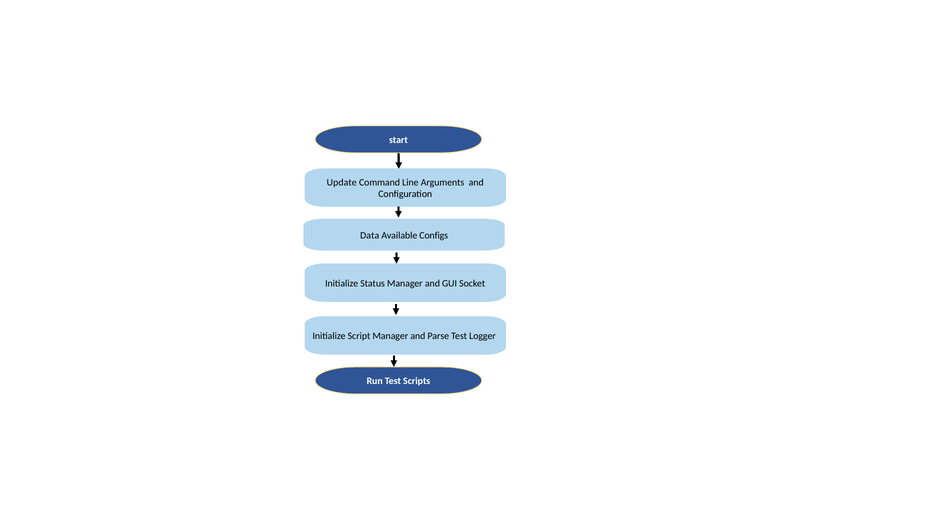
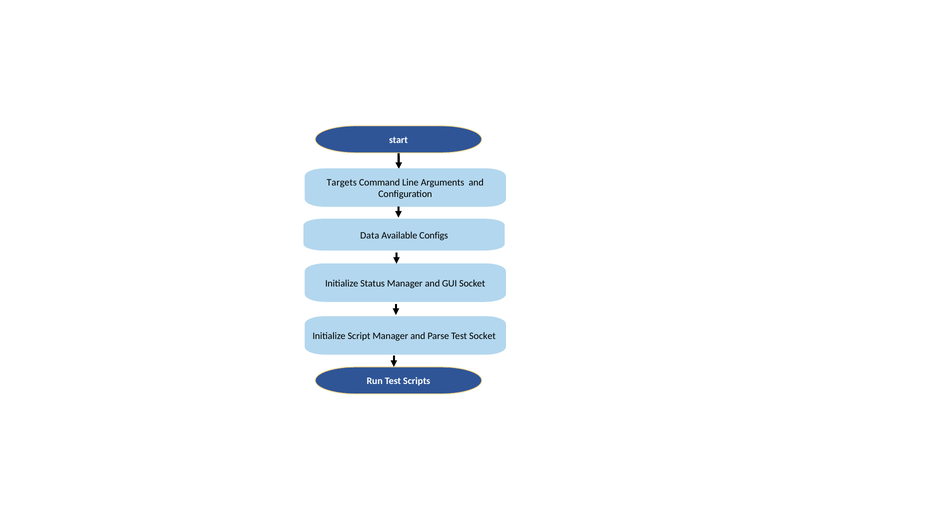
Update: Update -> Targets (342, 182)
Test Logger: Logger -> Socket (482, 336)
